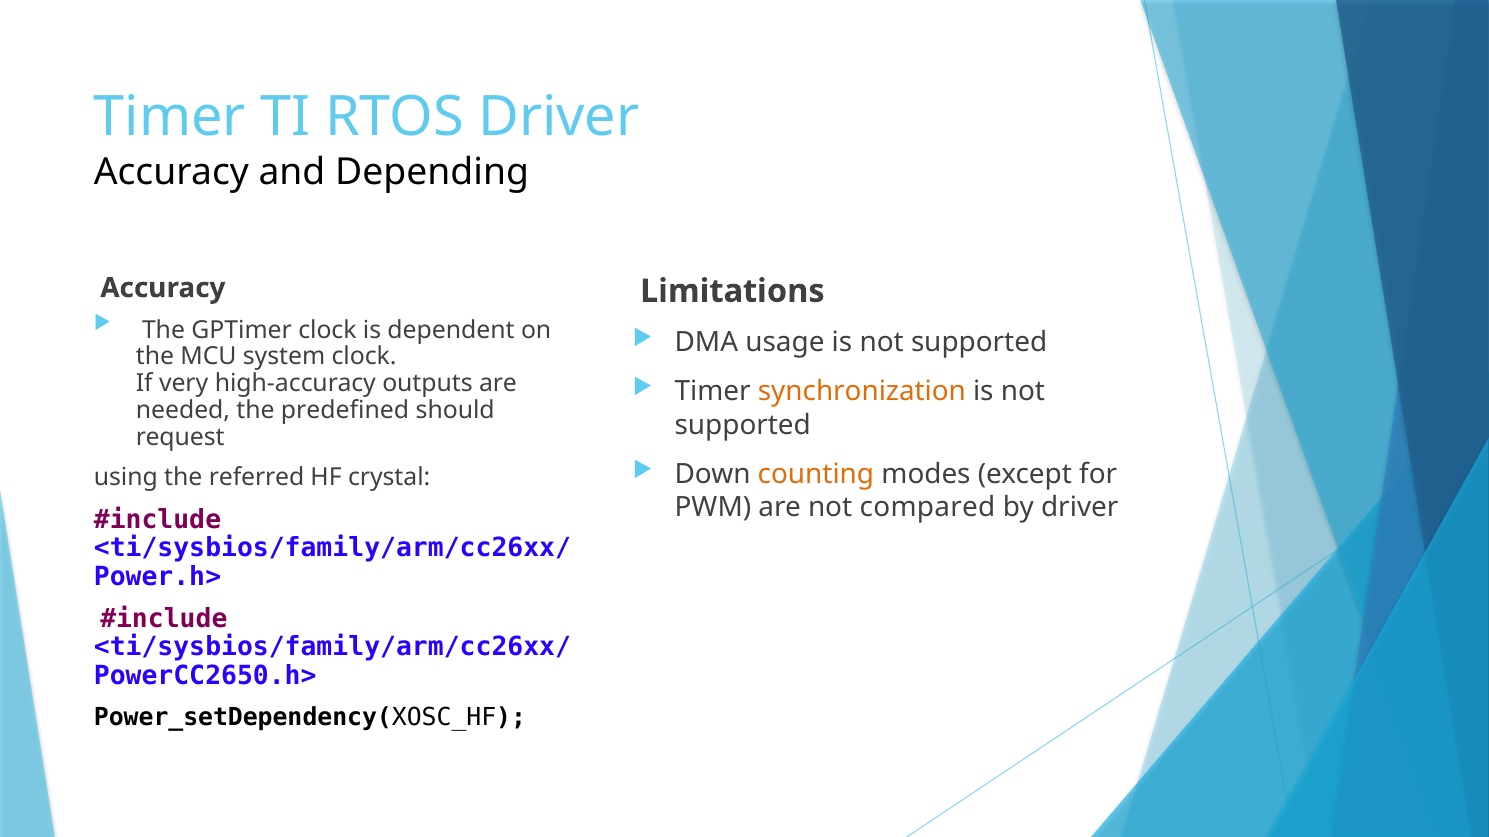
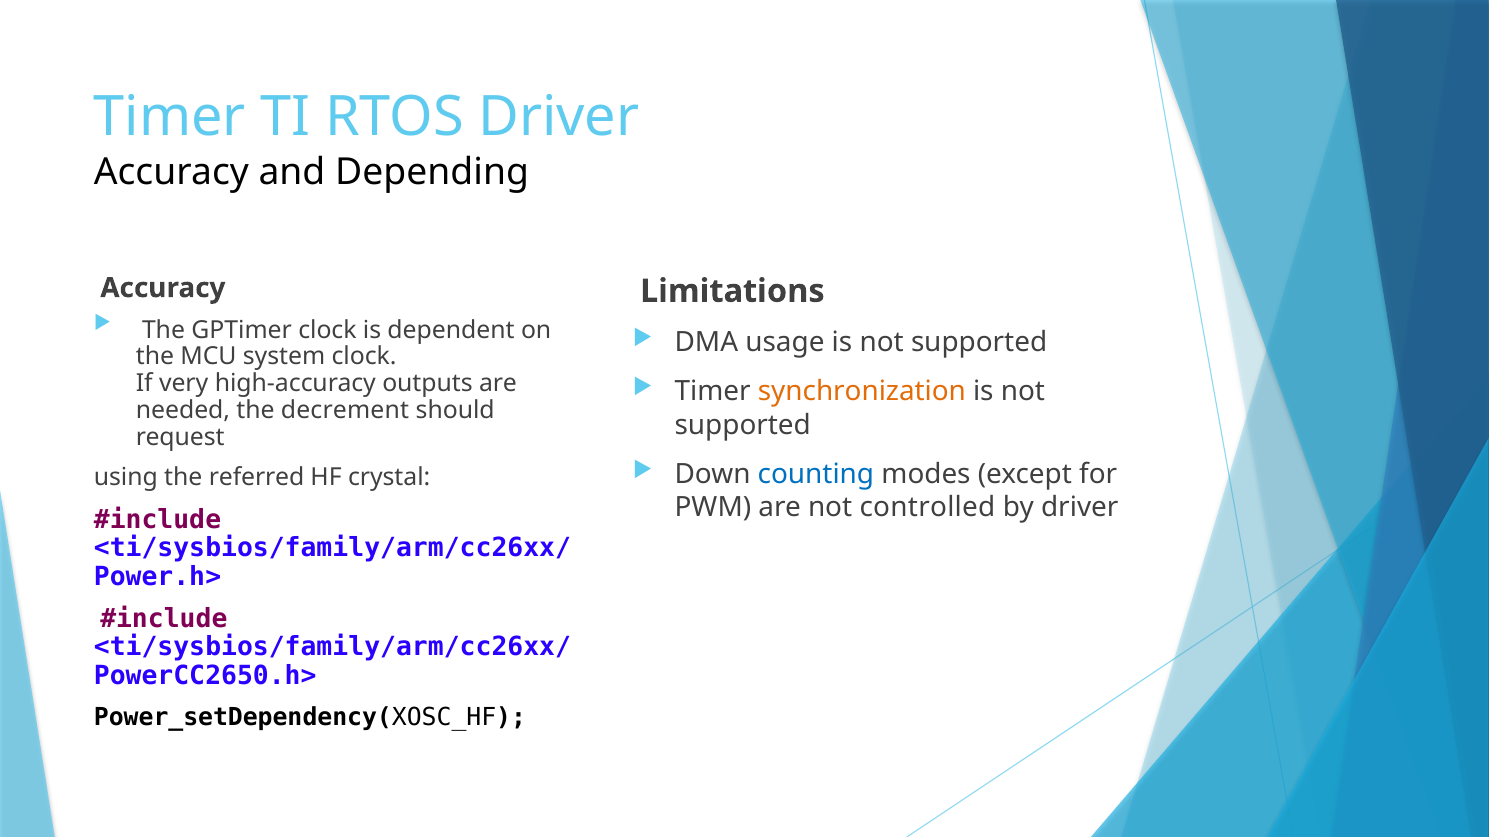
predefined: predefined -> decrement (345, 411)
counting colour: orange -> blue (816, 474)
compared: compared -> controlled (927, 508)
